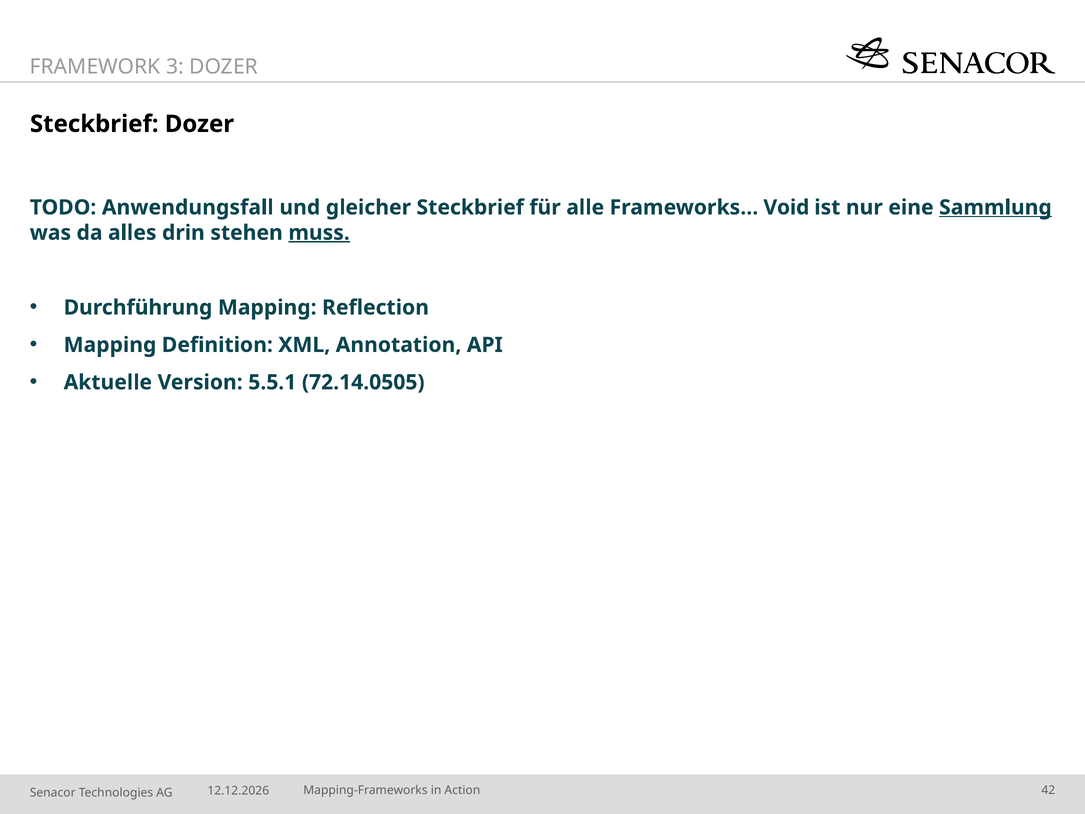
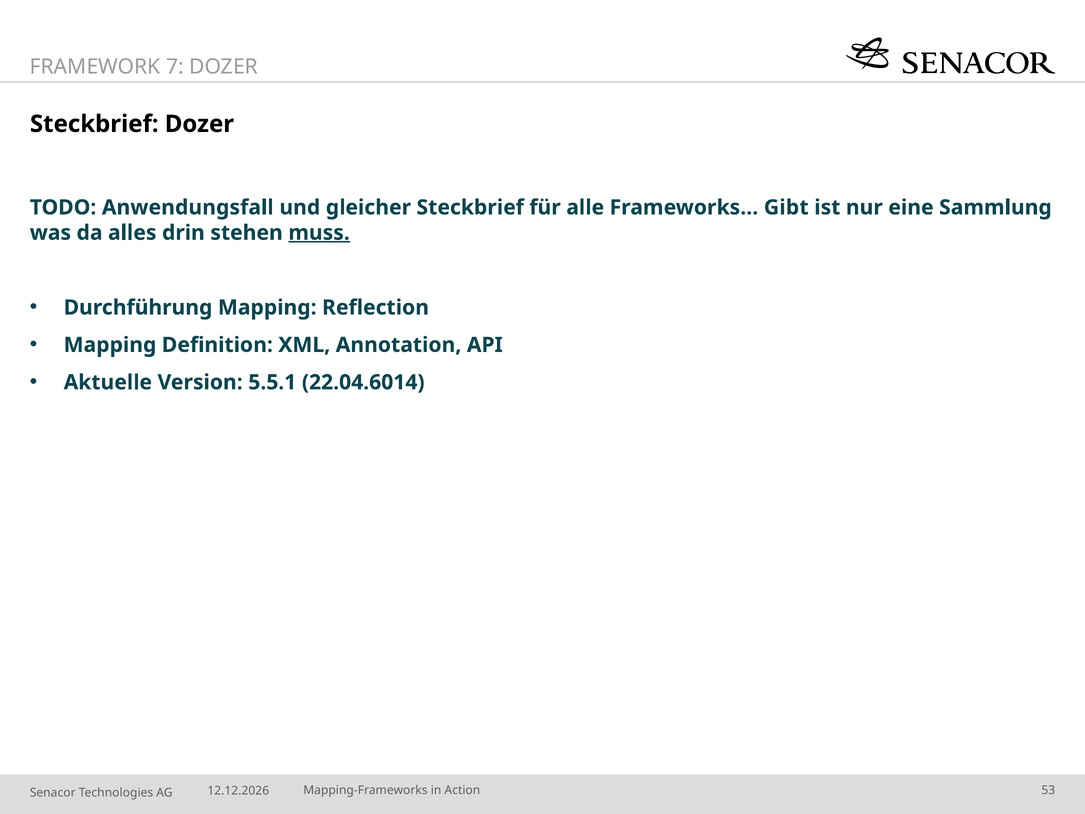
3: 3 -> 7 (175, 67)
Void: Void -> Gibt (786, 207)
Sammlung underline: present -> none (995, 207)
72.14.0505: 72.14.0505 -> 22.04.6014 (363, 382)
42: 42 -> 53 (1048, 790)
